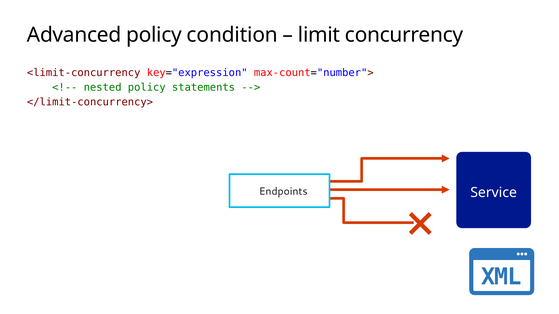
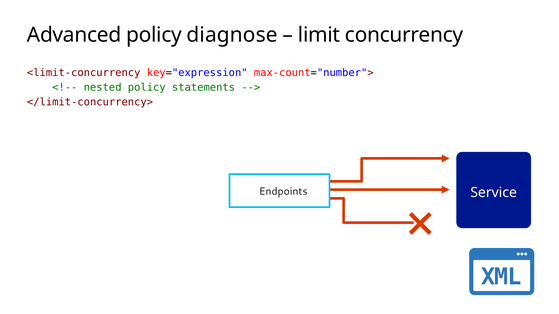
condition: condition -> diagnose (232, 35)
